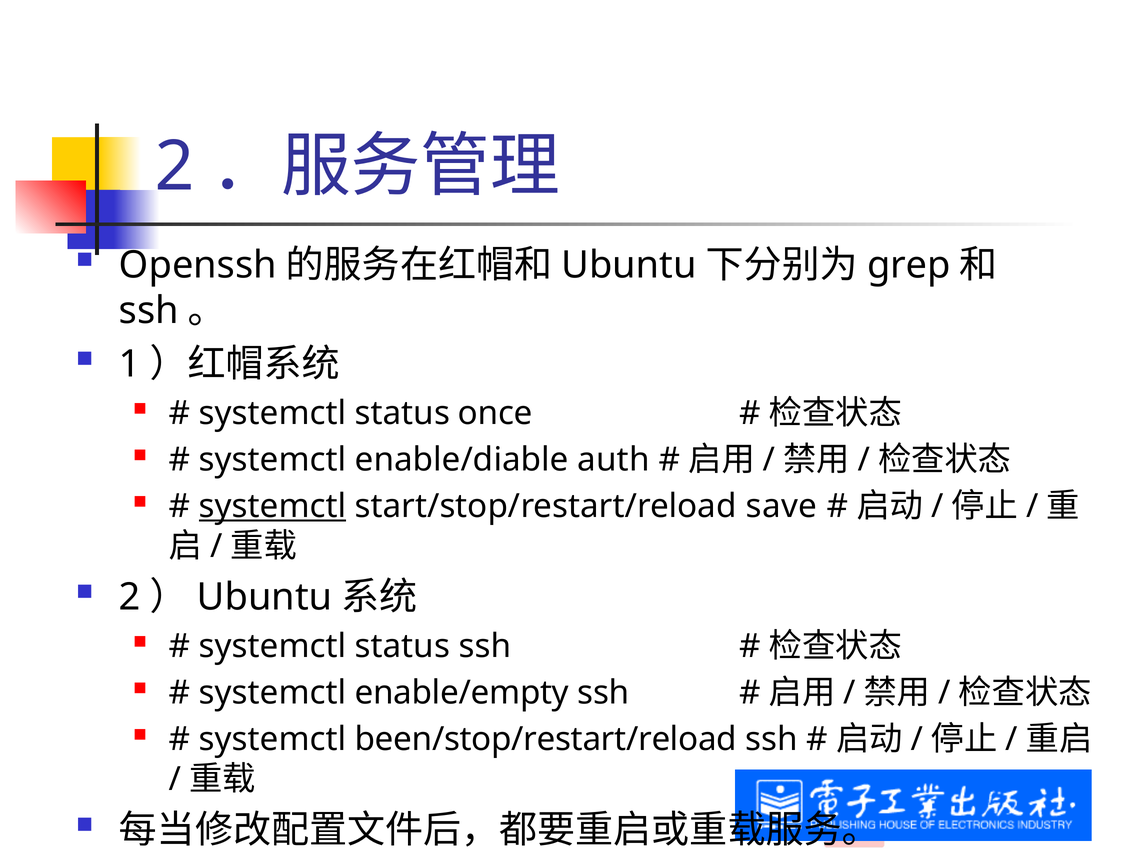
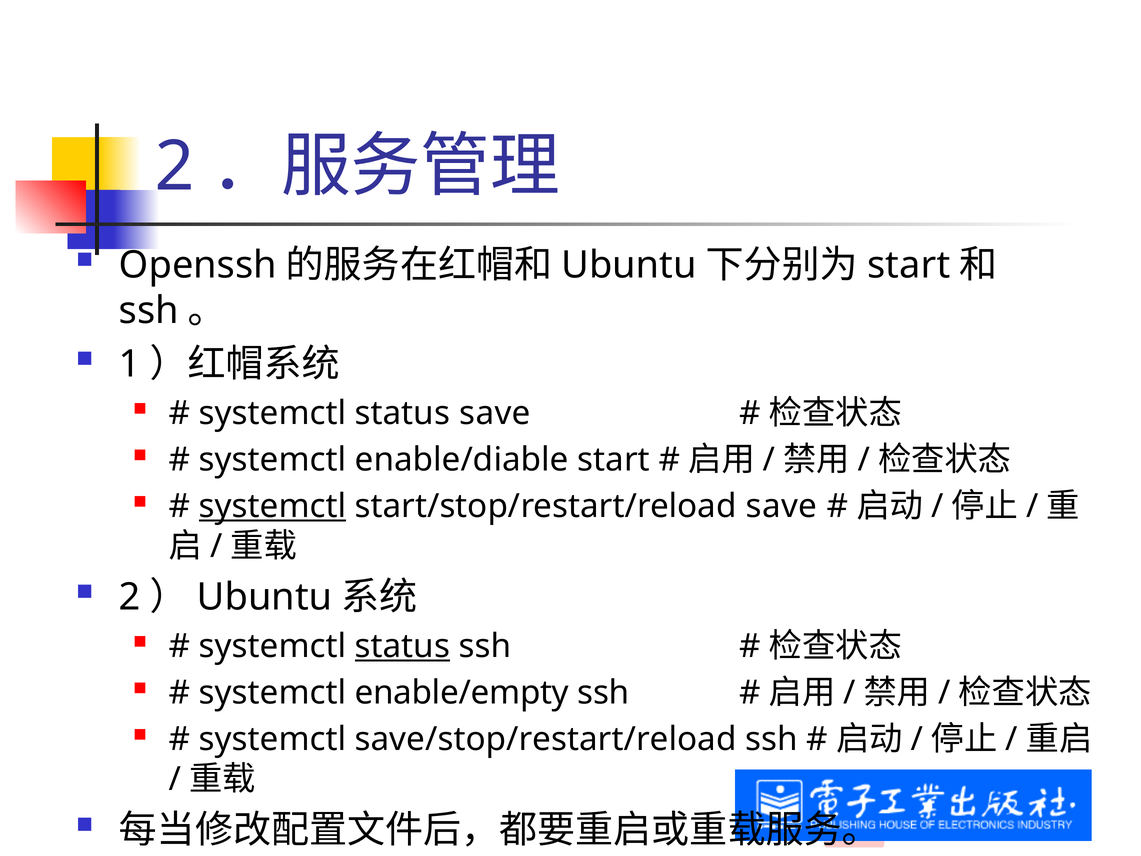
grep: grep -> start (909, 265)
status once: once -> save (495, 413)
enable/diable auth: auth -> start (613, 460)
status underline: none -> present (402, 646)
been/stop/restart/reload: been/stop/restart/reload -> save/stop/restart/reload (546, 739)
